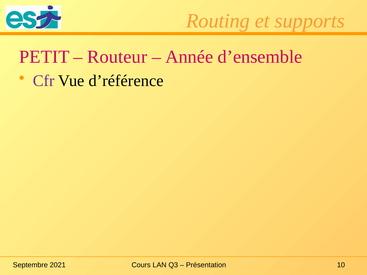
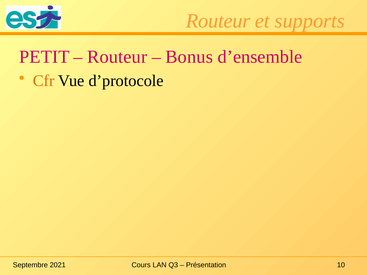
Routing: Routing -> Routeur (218, 21)
Année: Année -> Bonus (189, 57)
Cfr colour: purple -> orange (44, 81)
d’référence: d’référence -> d’protocole (126, 81)
